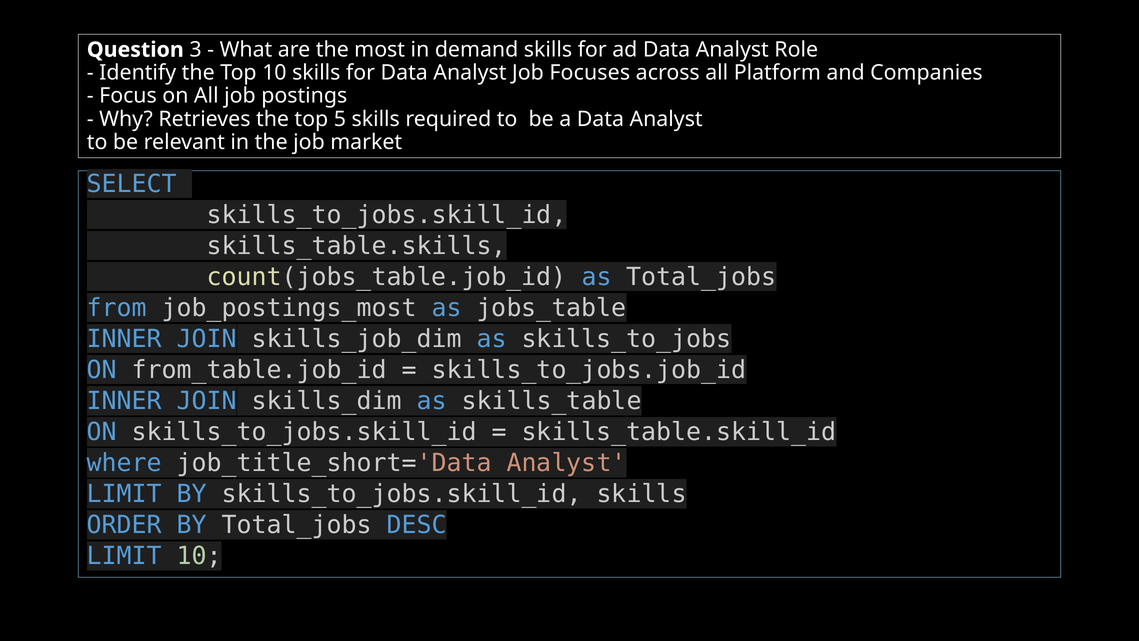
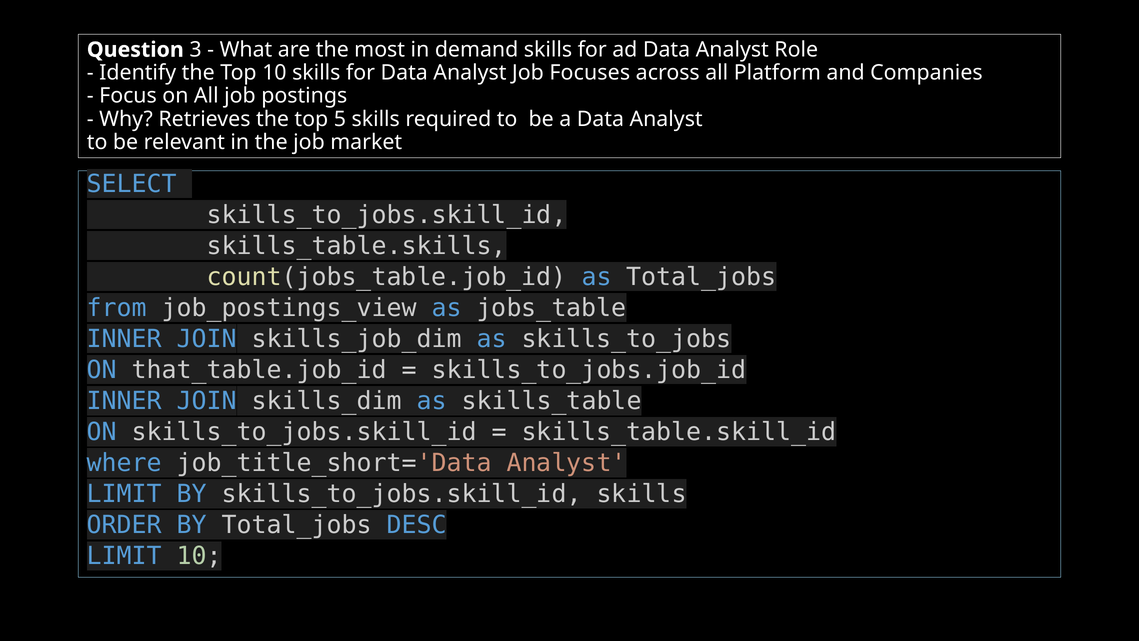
job_postings_most: job_postings_most -> job_postings_view (289, 308)
from_table.job_id: from_table.job_id -> that_table.job_id (259, 370)
